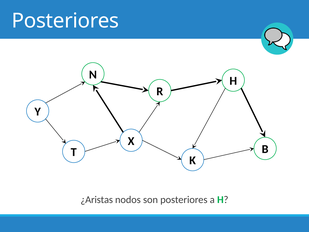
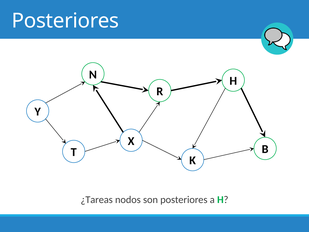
¿Aristas: ¿Aristas -> ¿Tareas (97, 199)
